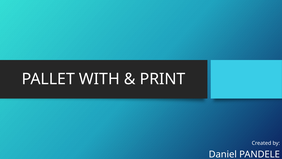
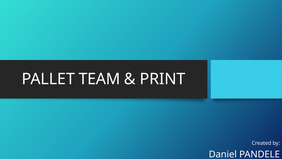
WITH: WITH -> TEAM (99, 79)
